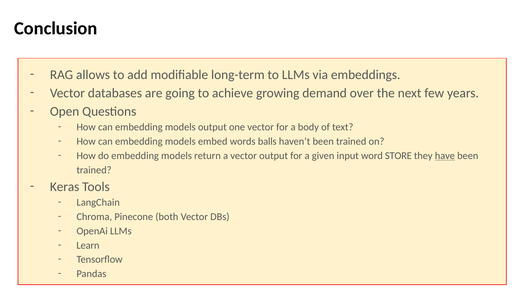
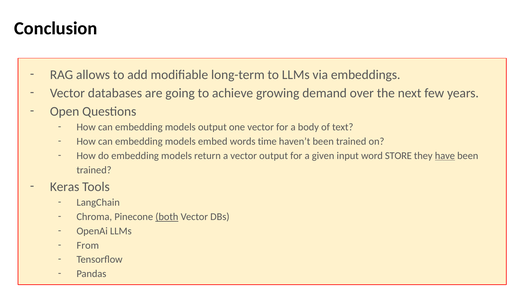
balls: balls -> time (267, 141)
both underline: none -> present (167, 217)
Learn: Learn -> From (88, 245)
